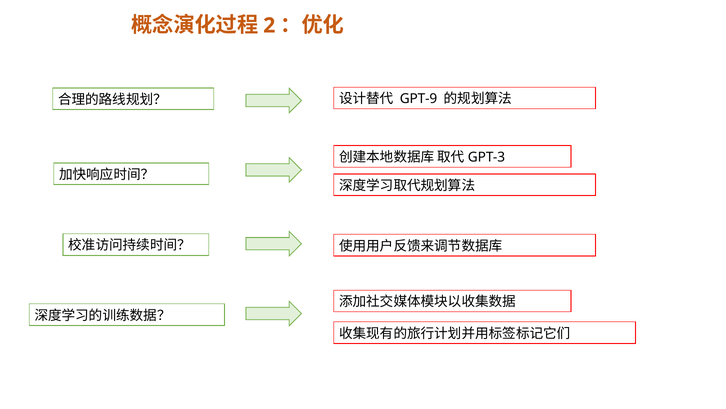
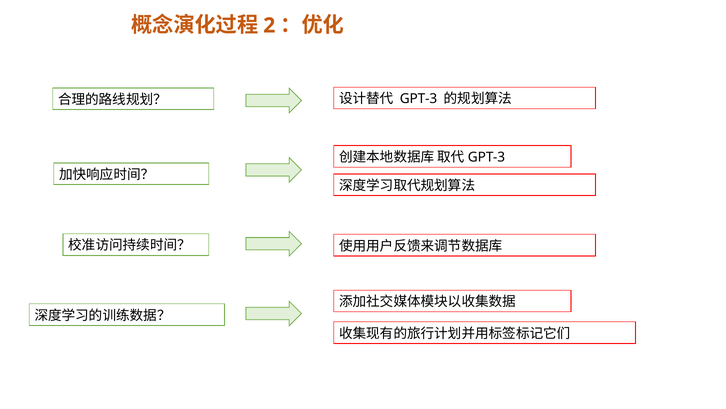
GPT-9: GPT-9 -> GPT-3 (418, 99)
